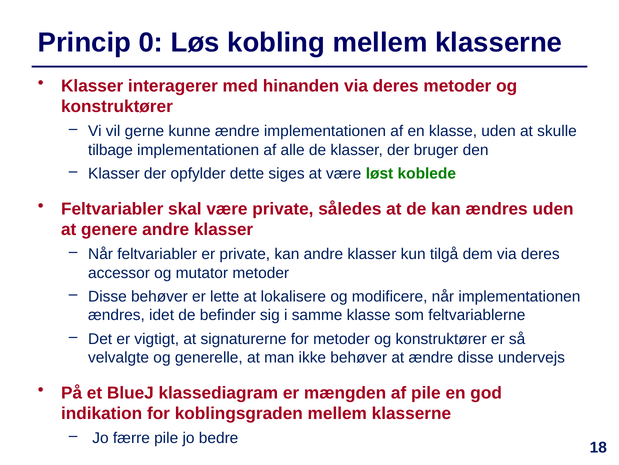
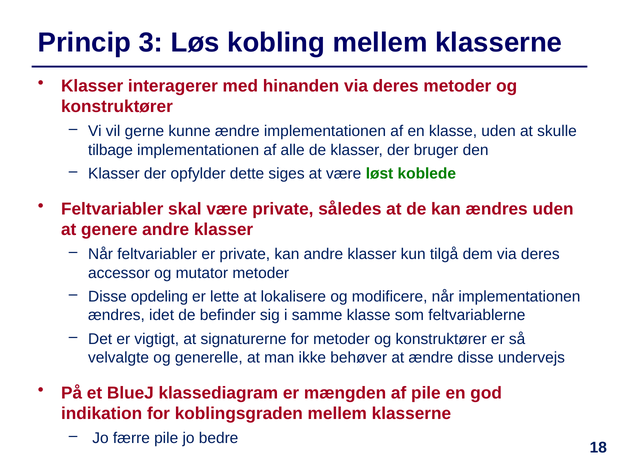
0: 0 -> 3 (151, 43)
Disse behøver: behøver -> opdeling (159, 296)
